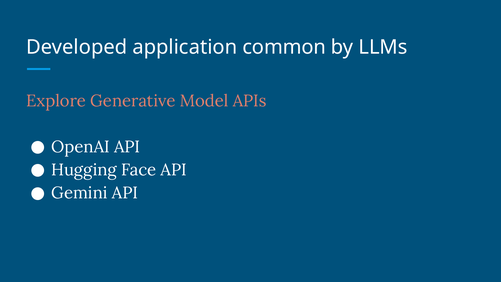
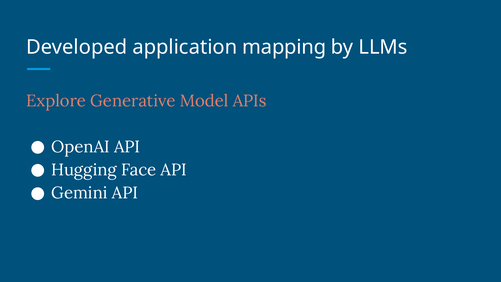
common: common -> mapping (284, 47)
